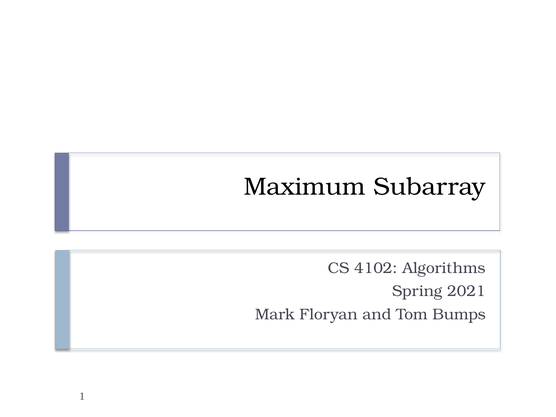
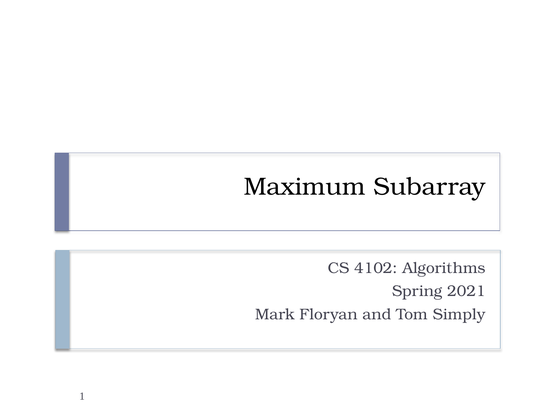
Bumps: Bumps -> Simply (459, 314)
